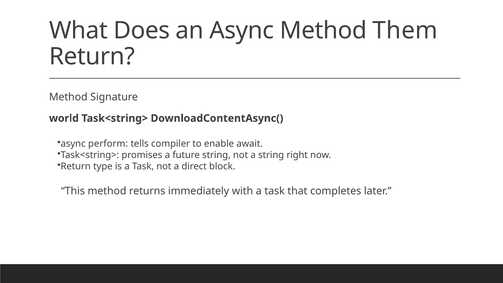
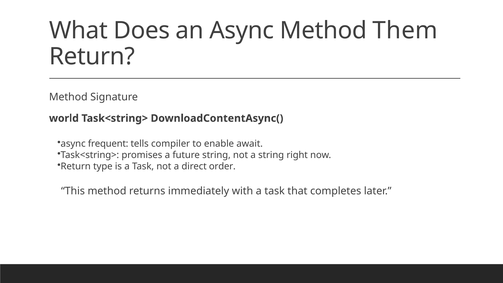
perform: perform -> frequent (108, 144)
block: block -> order (222, 166)
